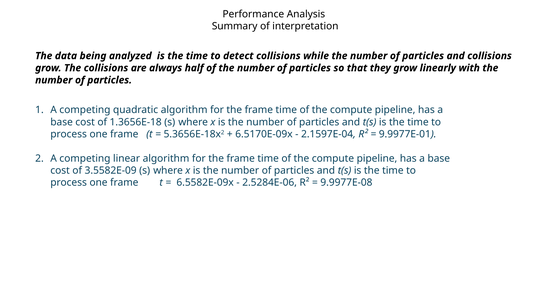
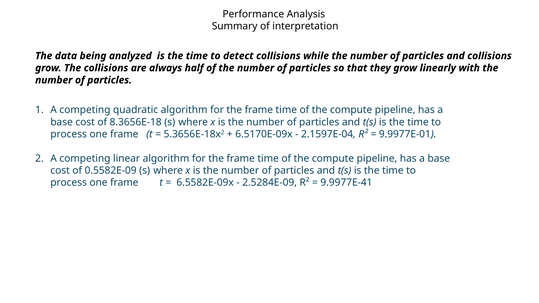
1.3656E-18: 1.3656E-18 -> 8.3656E-18 (136, 122)
3.5582E-09: 3.5582E-09 -> 0.5582E-09 (111, 171)
2.5284E-06: 2.5284E-06 -> 2.5284E-09 (270, 183)
9.9977E-08: 9.9977E-08 -> 9.9977E-41 (346, 183)
